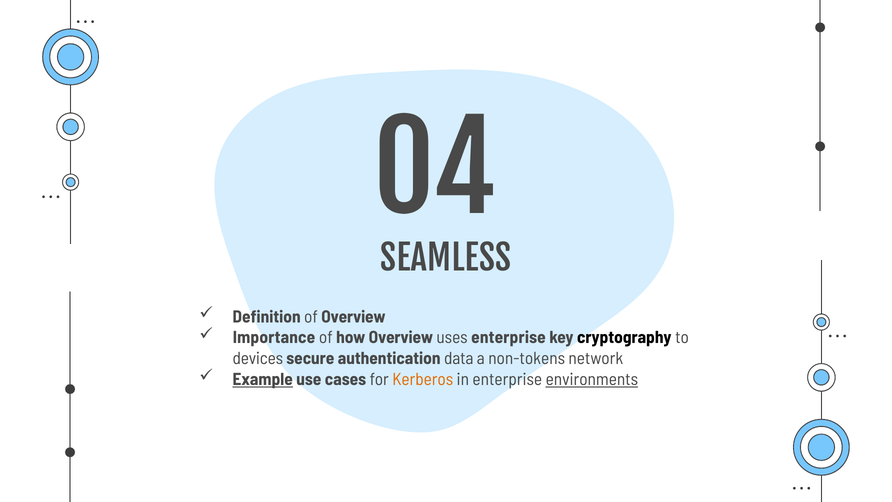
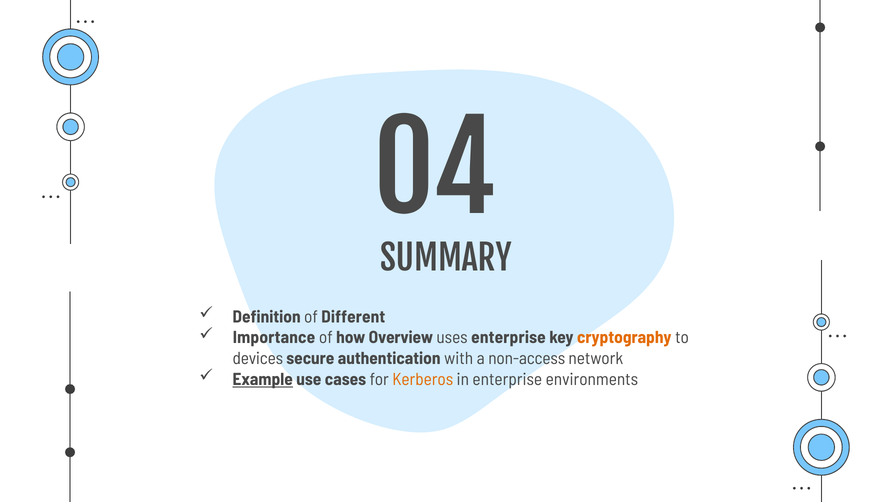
SEAMLESS: SEAMLESS -> SUMMARY (446, 259)
of Overview: Overview -> Different (353, 317)
cryptography colour: black -> orange (624, 338)
data: data -> with (459, 358)
non-tokens: non-tokens -> non-access (527, 358)
environments underline: present -> none (592, 379)
